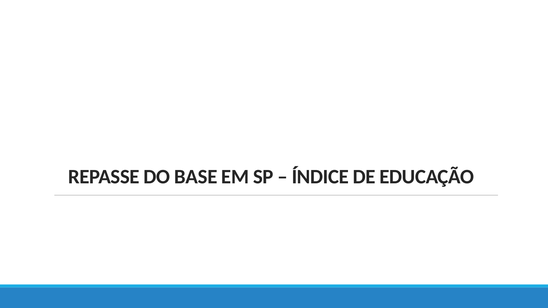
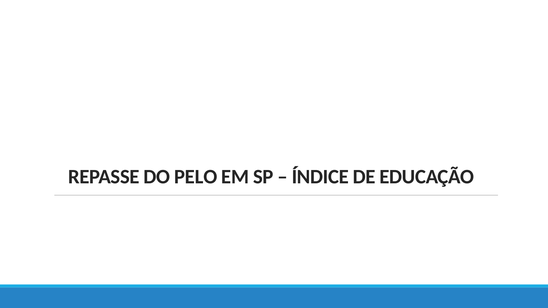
BASE: BASE -> PELO (196, 177)
